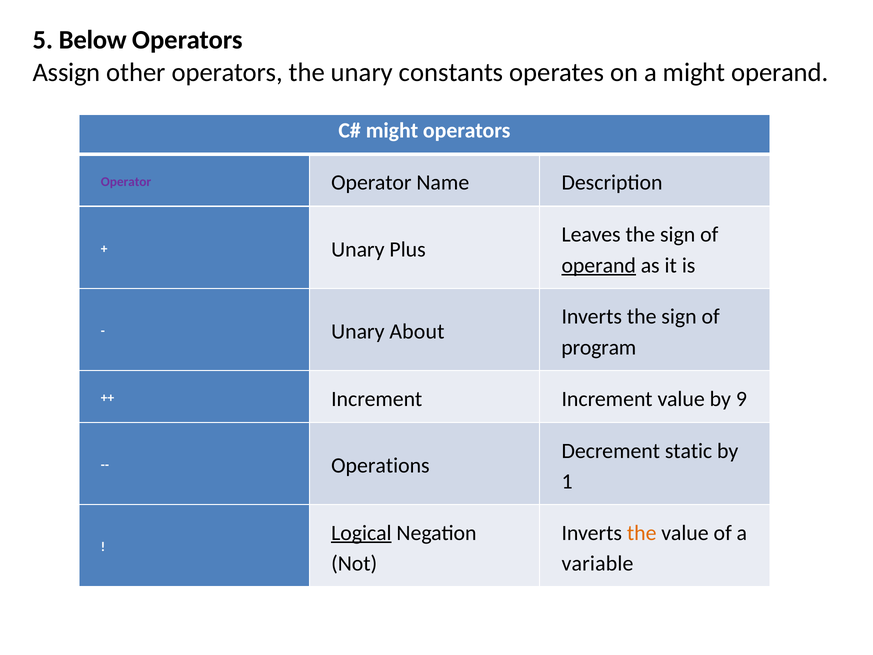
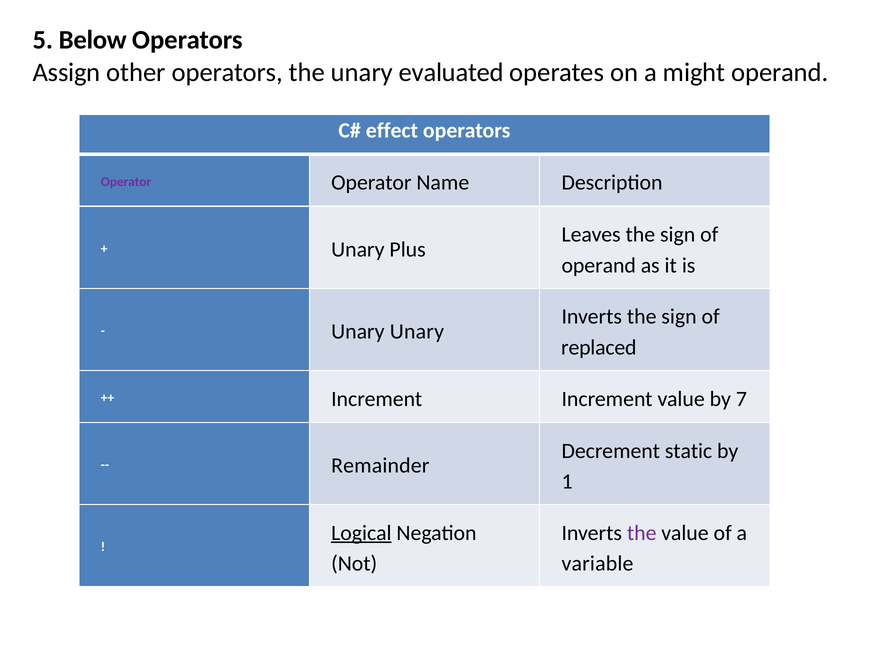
constants: constants -> evaluated (451, 72)
might: might -> effect (392, 130)
operand underline: present -> none (599, 265)
Unary About: About -> Unary (417, 332)
program: program -> replaced (599, 347)
9: 9 -> 7 (741, 399)
Operations: Operations -> Remainder (380, 465)
the colour: orange -> purple (642, 533)
